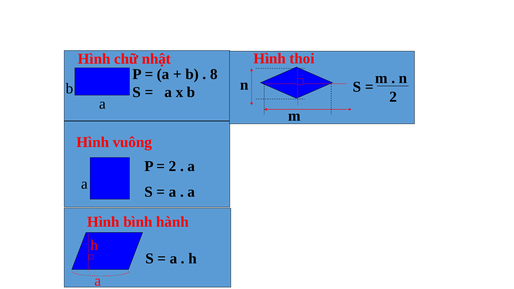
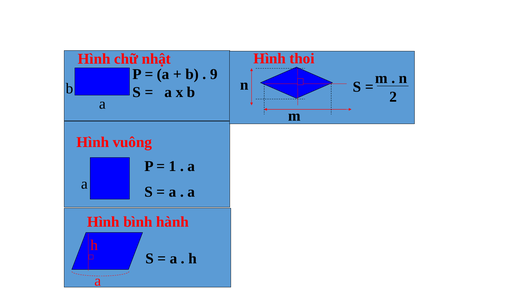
8: 8 -> 9 (214, 74)
2: 2 -> 1 (173, 166)
